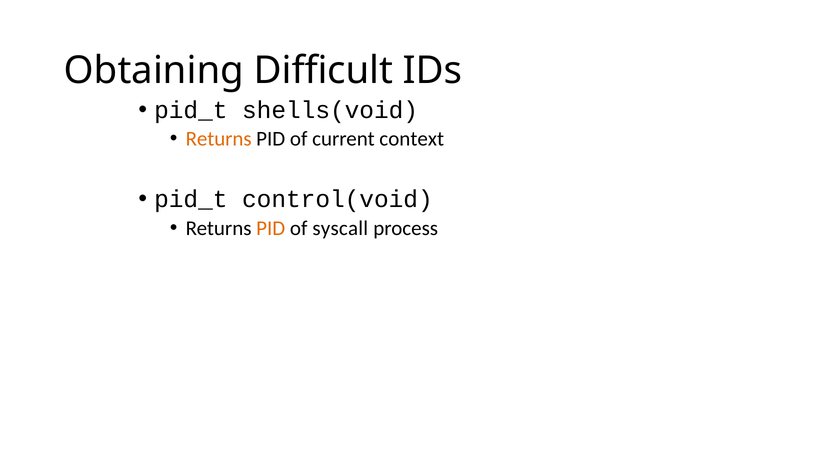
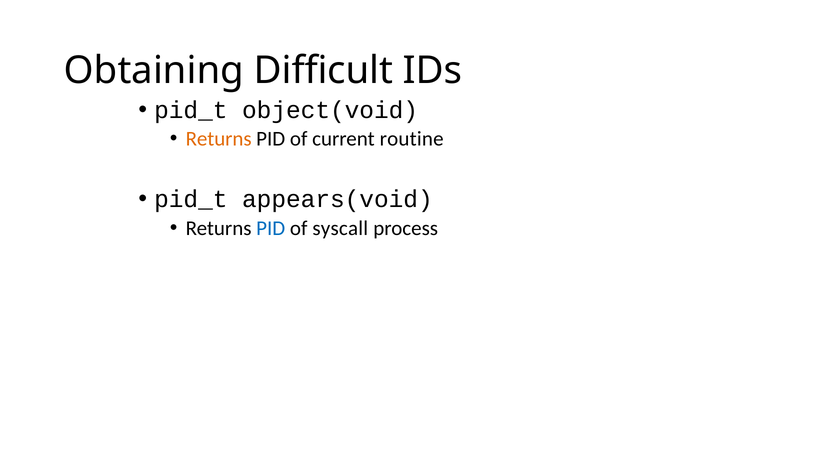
shells(void: shells(void -> object(void (330, 110)
context: context -> routine (412, 139)
control(void: control(void -> appears(void (337, 199)
PID colour: orange -> blue (271, 228)
